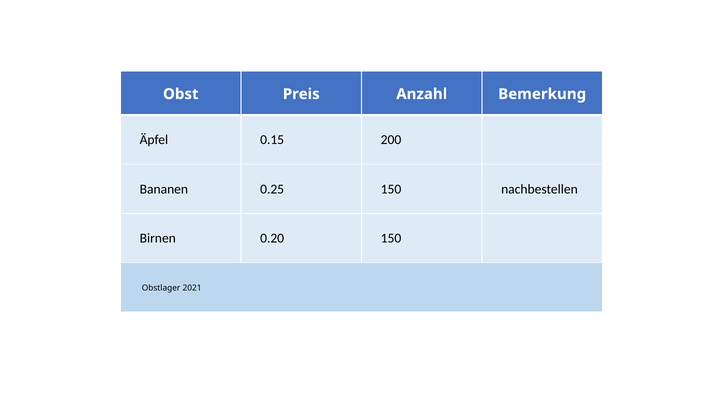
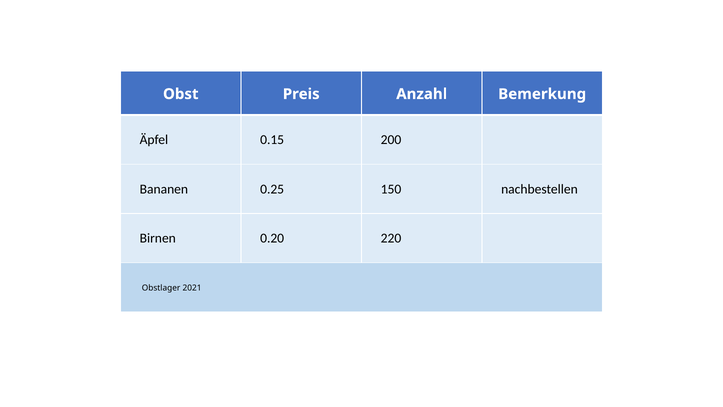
0.20 150: 150 -> 220 (391, 238)
